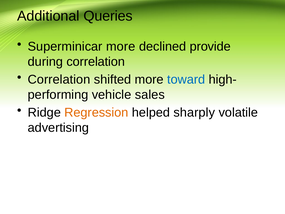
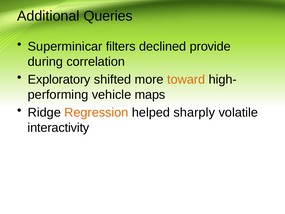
Superminicar more: more -> filters (121, 47)
Correlation: Correlation -> Exploratory (59, 79)
toward colour: blue -> orange (186, 79)
sales: sales -> maps (150, 95)
advertising: advertising -> interactivity (58, 128)
